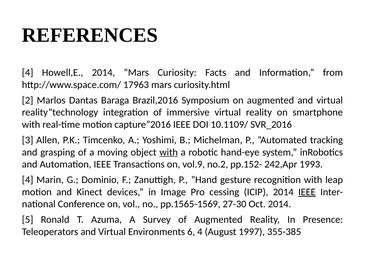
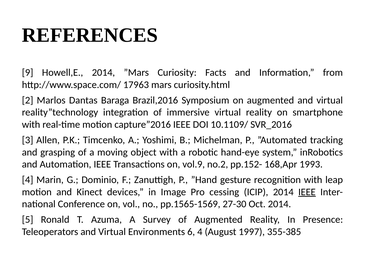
4: 4 -> 9 (28, 72)
with underline: present -> none (169, 152)
242,Apr: 242,Apr -> 168,Apr (281, 164)
